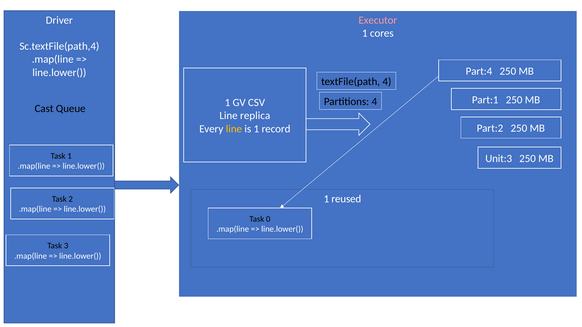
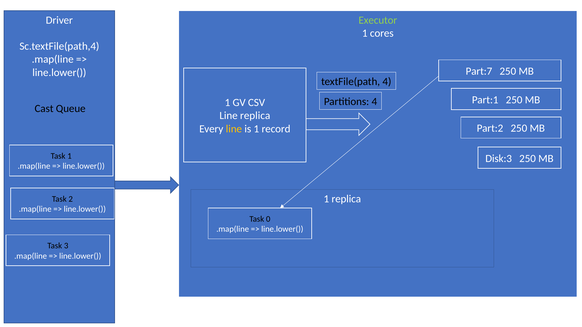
Executor colour: pink -> light green (378, 20)
Part:4: Part:4 -> Part:7 (479, 71)
Unit:3: Unit:3 -> Disk:3 (499, 159)
1 reused: reused -> replica (346, 199)
